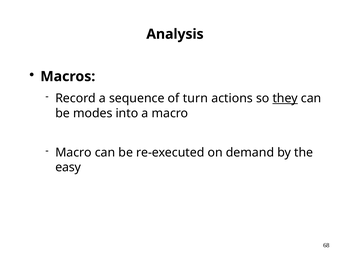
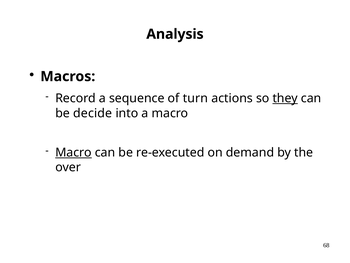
modes: modes -> decide (93, 113)
Macro underline: none -> present (74, 152)
easy: easy -> over (68, 167)
